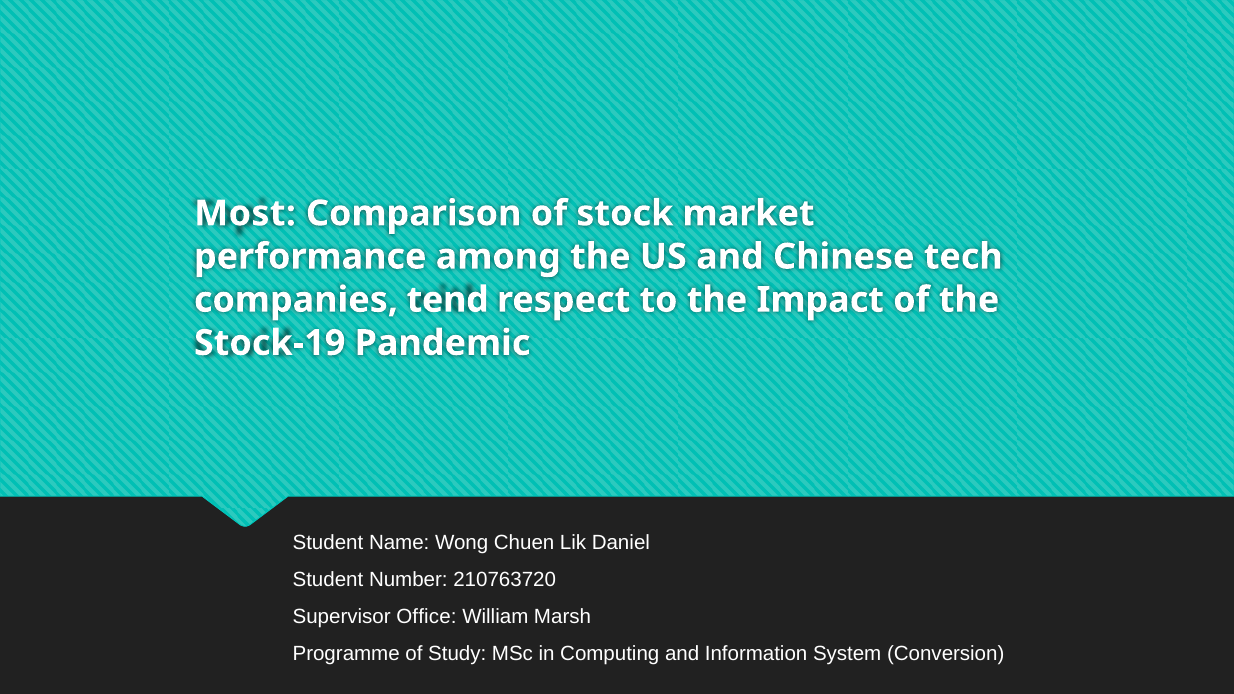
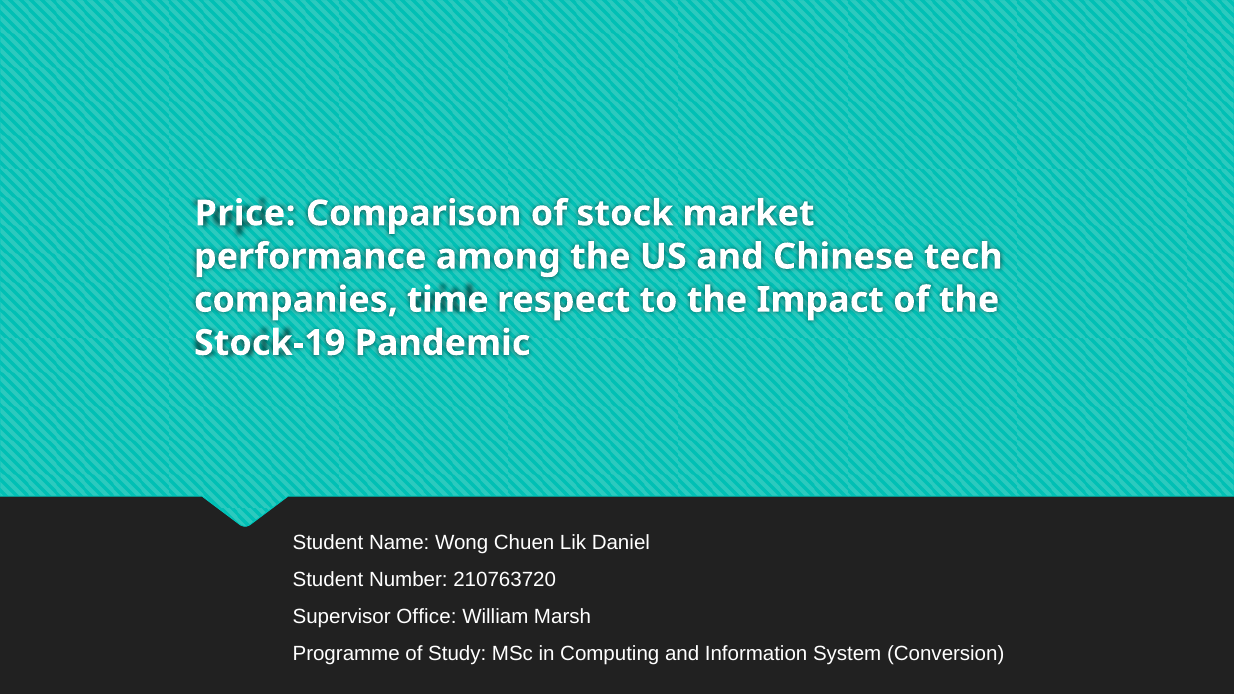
Most: Most -> Price (245, 213)
tend: tend -> time (448, 300)
